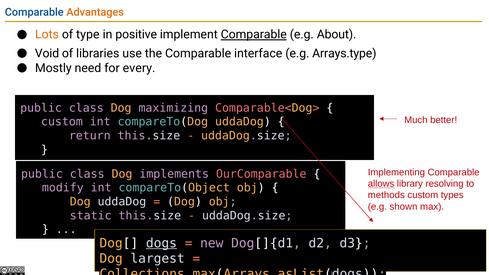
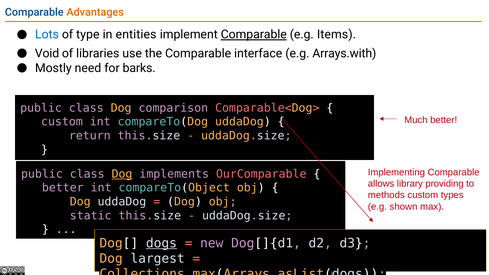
Lots colour: orange -> blue (47, 35)
positive: positive -> entities (136, 35)
About: About -> Items (336, 35)
Arrays.type: Arrays.type -> Arrays.with (344, 53)
every: every -> barks (139, 68)
maximizing: maximizing -> comparison (173, 108)
Dog underline: none -> present (122, 174)
allows underline: present -> none (381, 184)
resolving: resolving -> providing (445, 184)
modify: modify -> better (63, 188)
